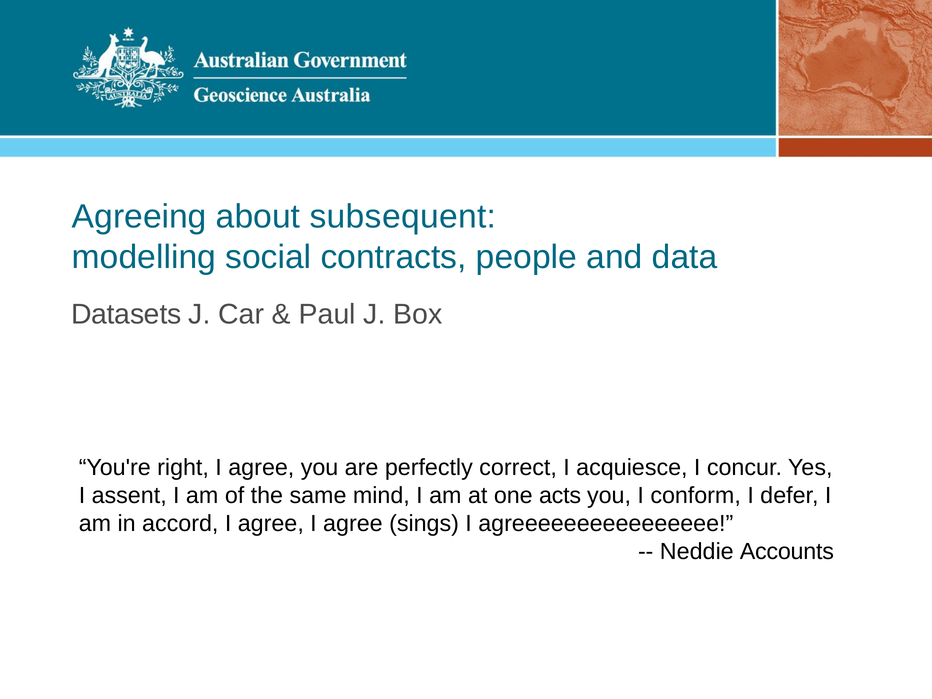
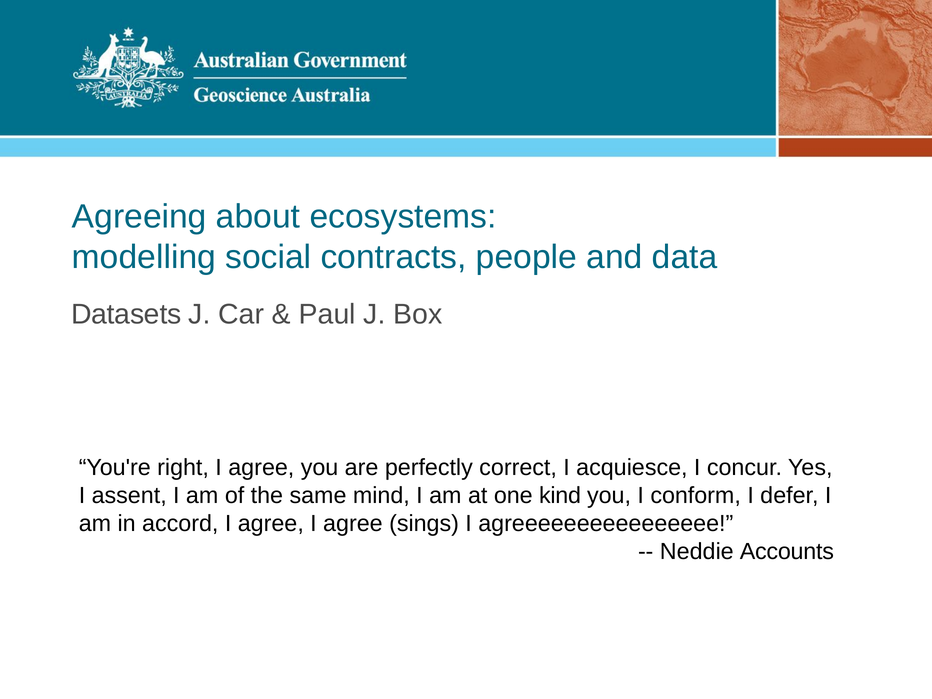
subsequent: subsequent -> ecosystems (403, 217)
acts: acts -> kind (560, 495)
